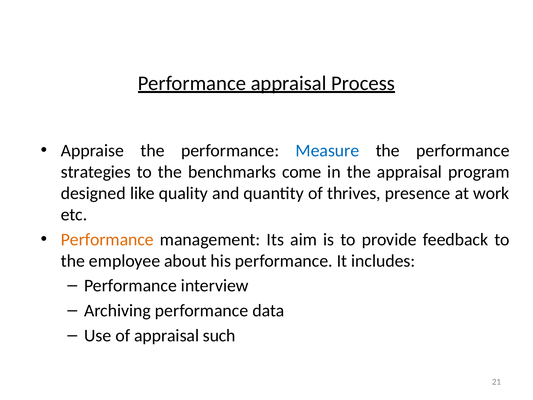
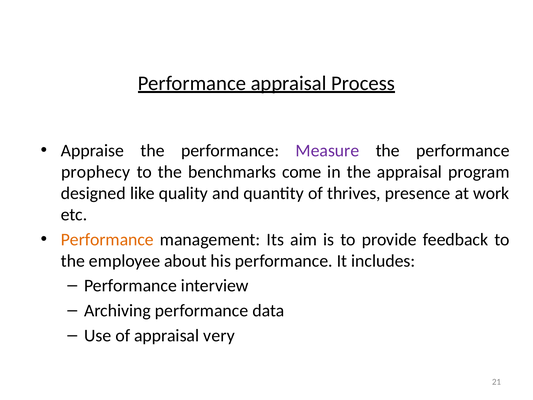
Measure colour: blue -> purple (327, 151)
strategies: strategies -> prophecy (96, 172)
such: such -> very (219, 335)
